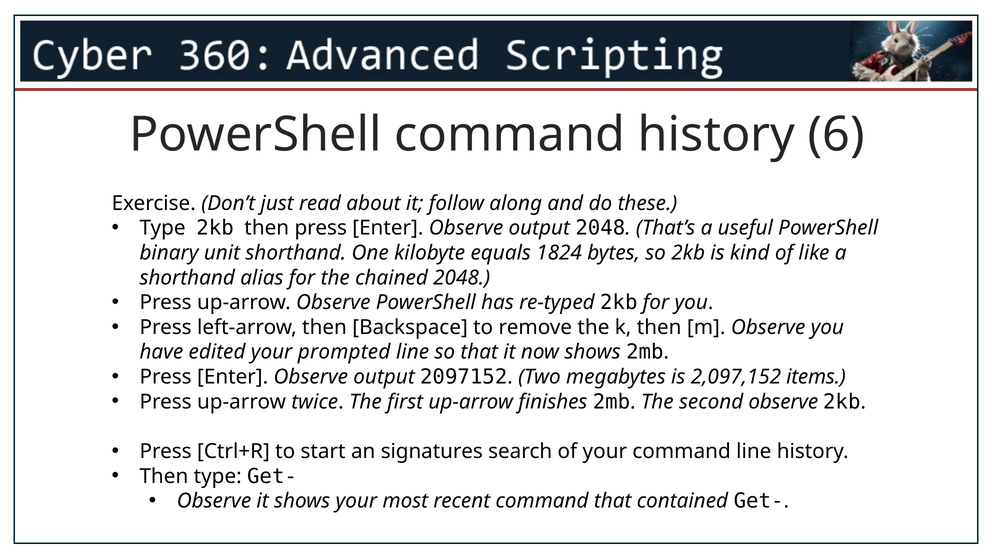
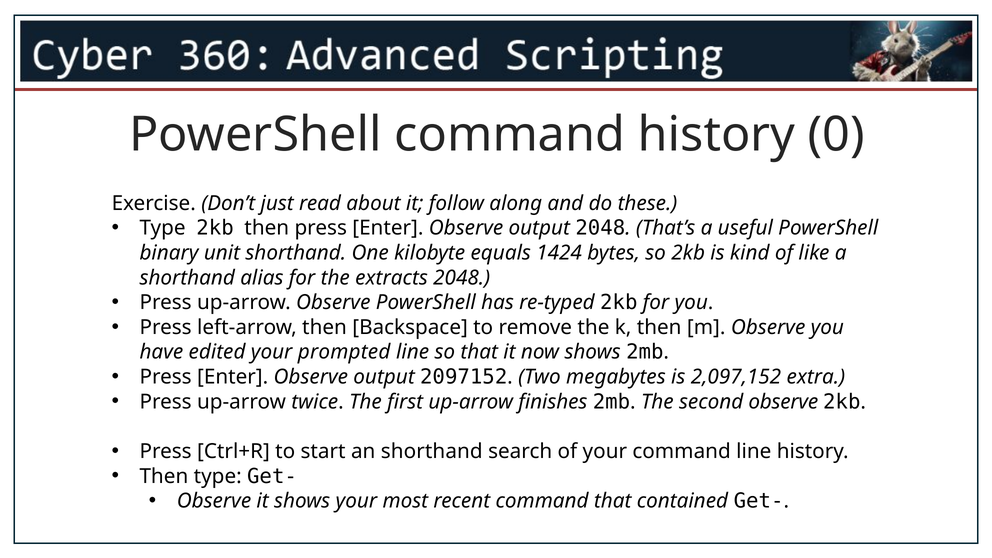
6: 6 -> 0 (836, 135)
1824: 1824 -> 1424 (559, 253)
chained: chained -> extracts (392, 278)
items: items -> extra (816, 377)
an signatures: signatures -> shorthand (432, 451)
